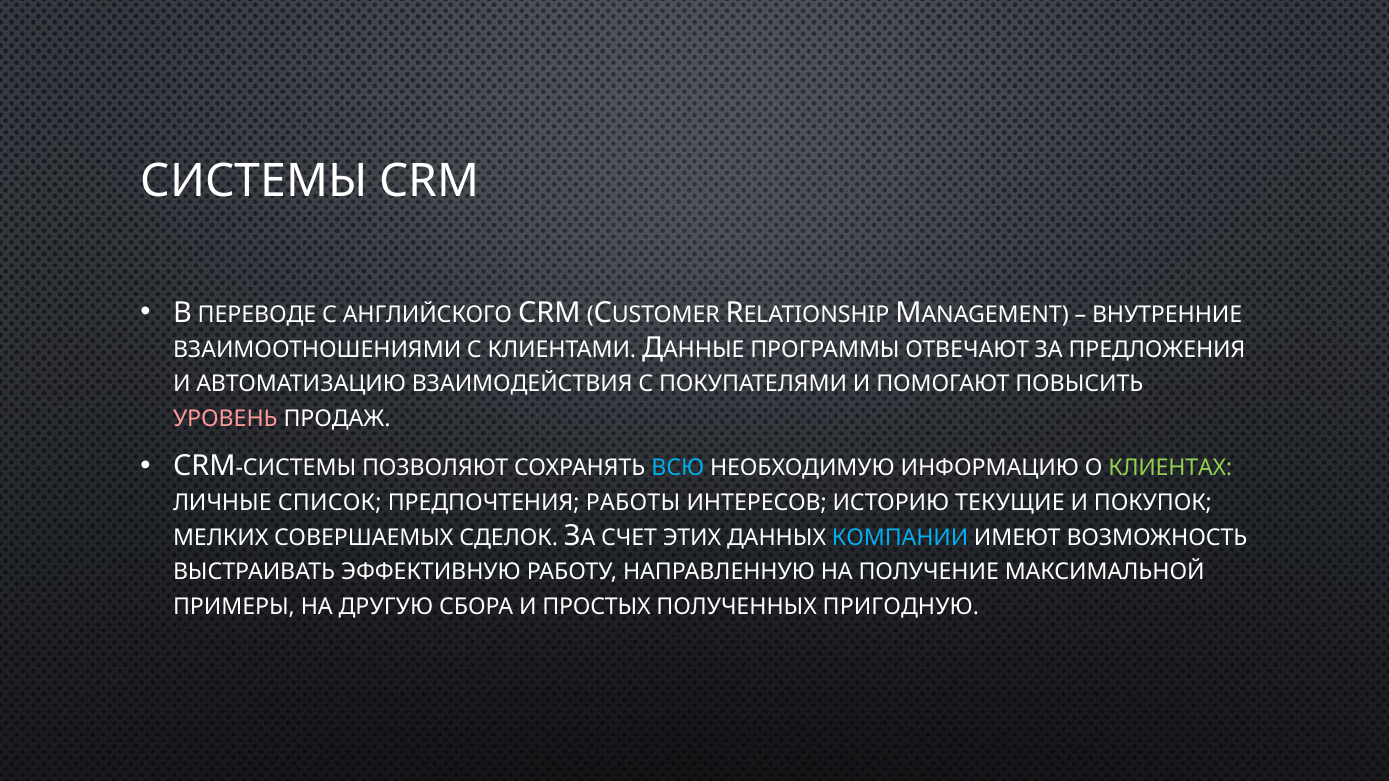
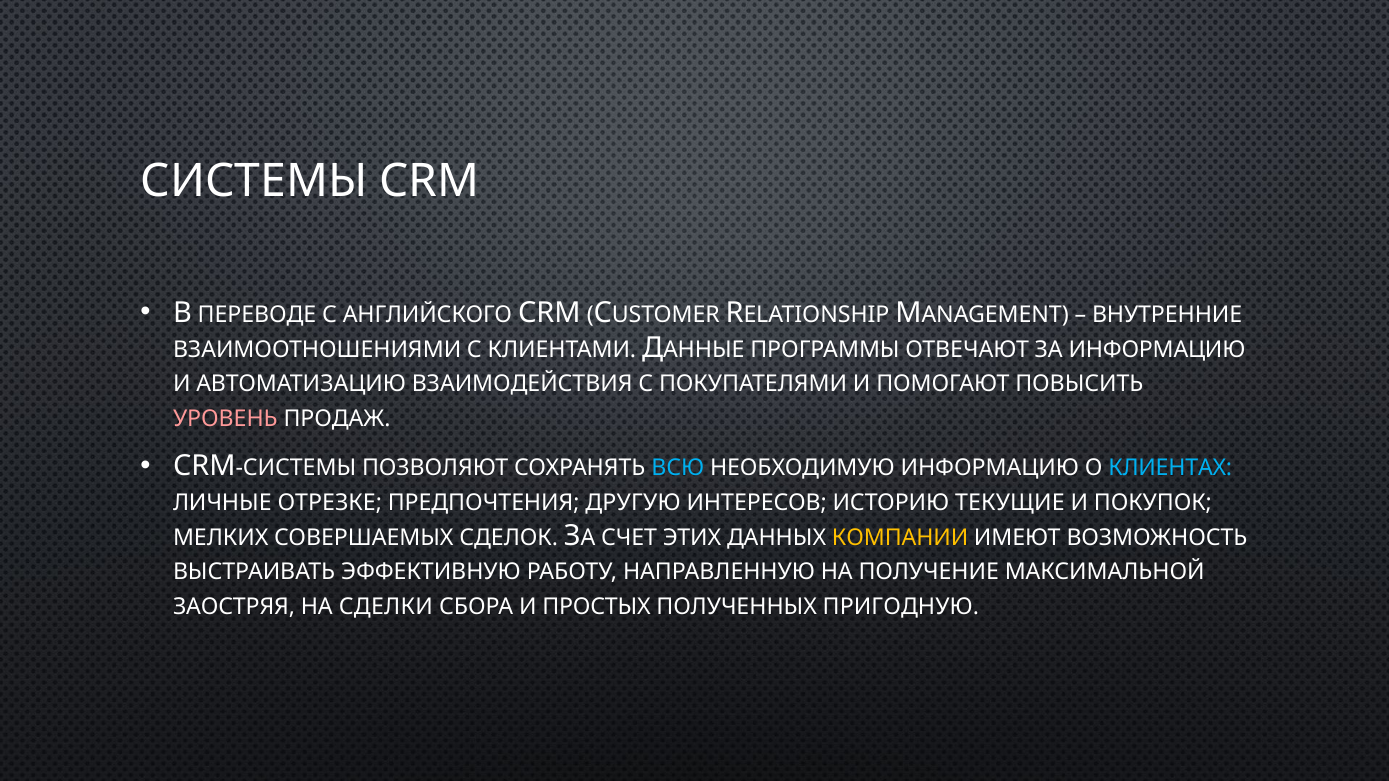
ЗА ПРЕДЛОЖЕНИЯ: ПРЕДЛОЖЕНИЯ -> ИНФОРМАЦИЮ (1157, 350)
КЛИЕНТАХ colour: light green -> light blue (1170, 468)
СПИСОК: СПИСОК -> ОТРЕЗКЕ (330, 503)
РАБОТЫ: РАБОТЫ -> ДРУГУЮ (633, 503)
КОМПАНИИ colour: light blue -> yellow (900, 538)
ПРИМЕРЫ: ПРИМЕРЫ -> ЗАОСТРЯЯ (234, 607)
ДРУГУЮ: ДРУГУЮ -> СДЕЛКИ (386, 607)
